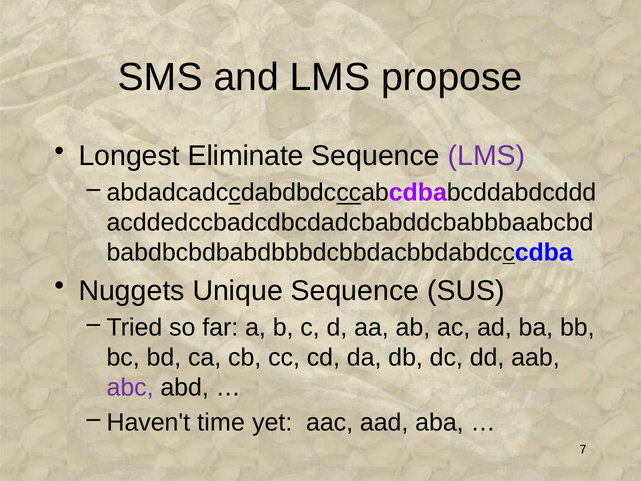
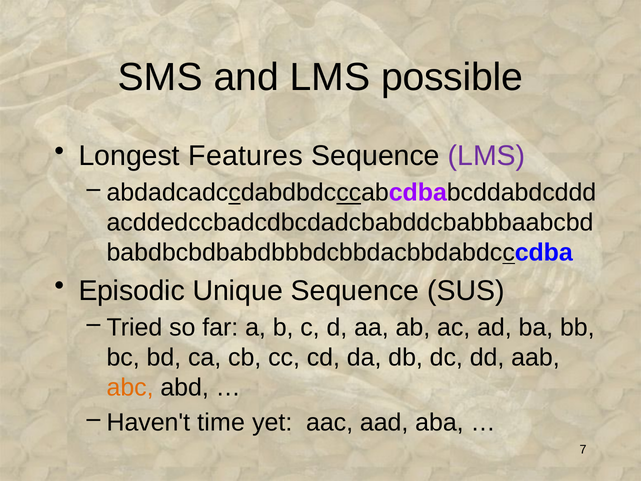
propose: propose -> possible (452, 78)
Eliminate: Eliminate -> Features (246, 156)
Nuggets: Nuggets -> Episodic (132, 291)
abc colour: purple -> orange (130, 387)
